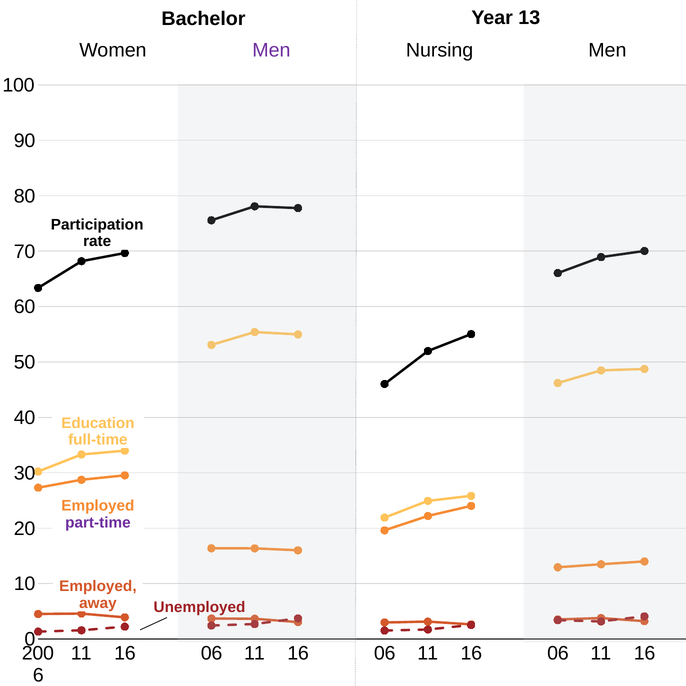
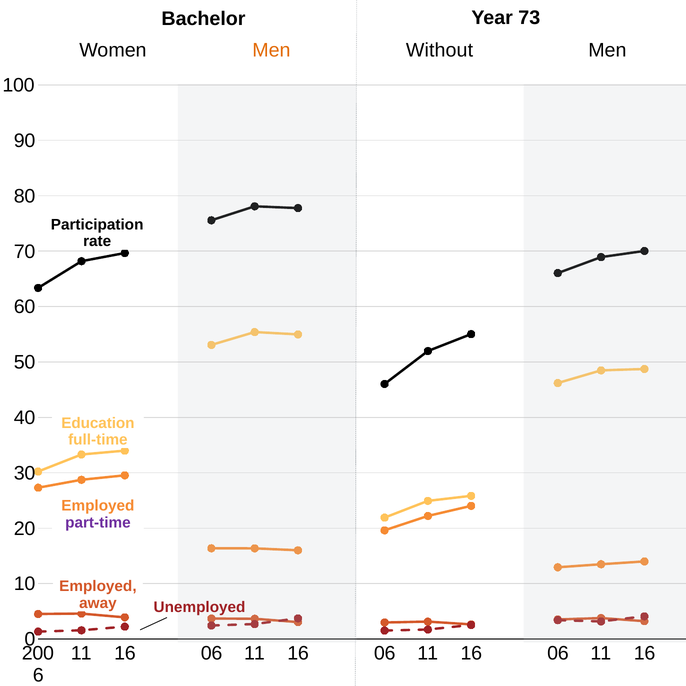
13: 13 -> 73 (529, 18)
Men colour: purple -> orange (271, 50)
Nursing: Nursing -> Without (440, 50)
